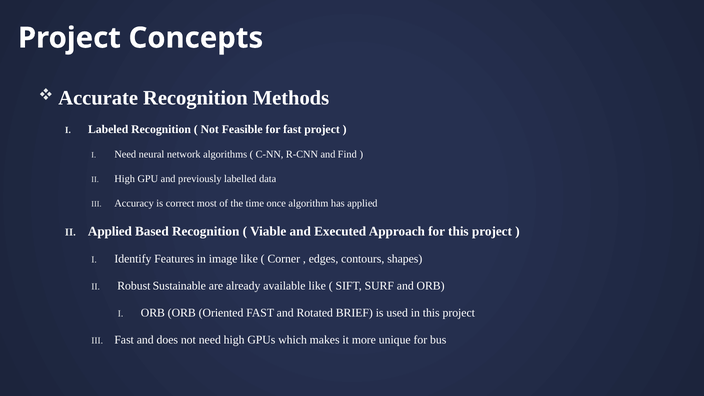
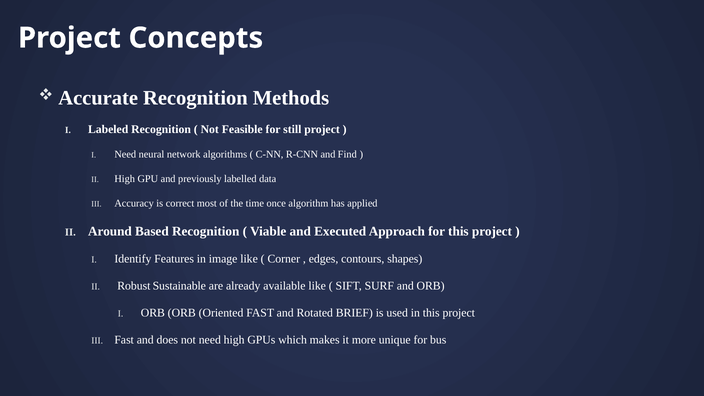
for fast: fast -> still (292, 129)
Applied: Applied -> Around (110, 231)
